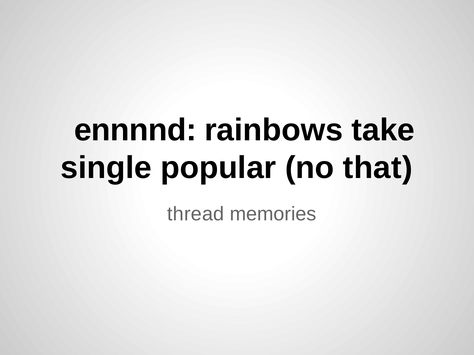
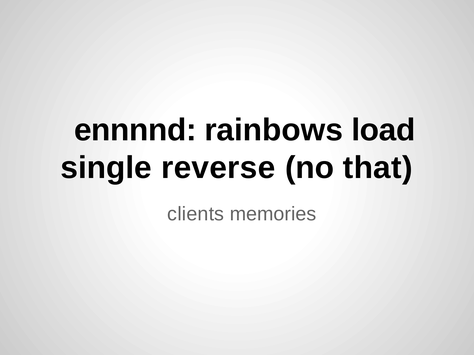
take: take -> load (383, 130)
popular: popular -> reverse (218, 168)
thread: thread -> clients (196, 214)
